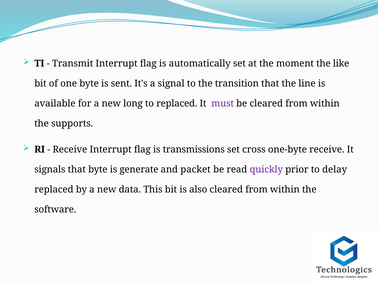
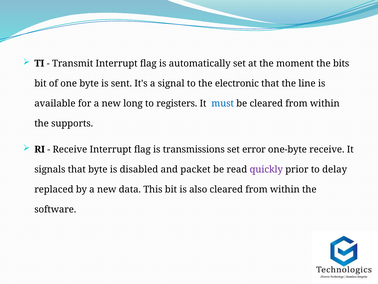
like: like -> bits (341, 63)
transition: transition -> electronic (237, 83)
to replaced: replaced -> registers (177, 103)
must colour: purple -> blue (223, 103)
cross: cross -> error (254, 149)
generate: generate -> disabled (139, 169)
